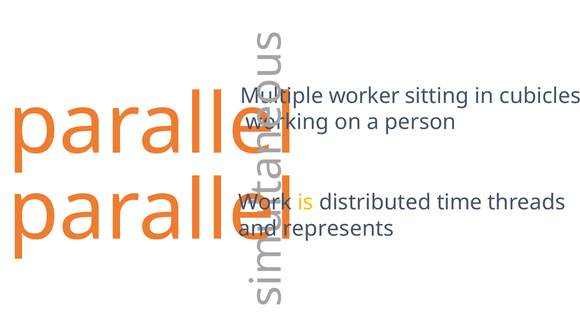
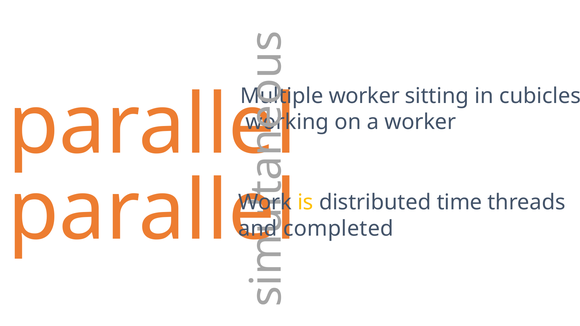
a person: person -> worker (420, 122)
represents: represents -> completed (338, 229)
